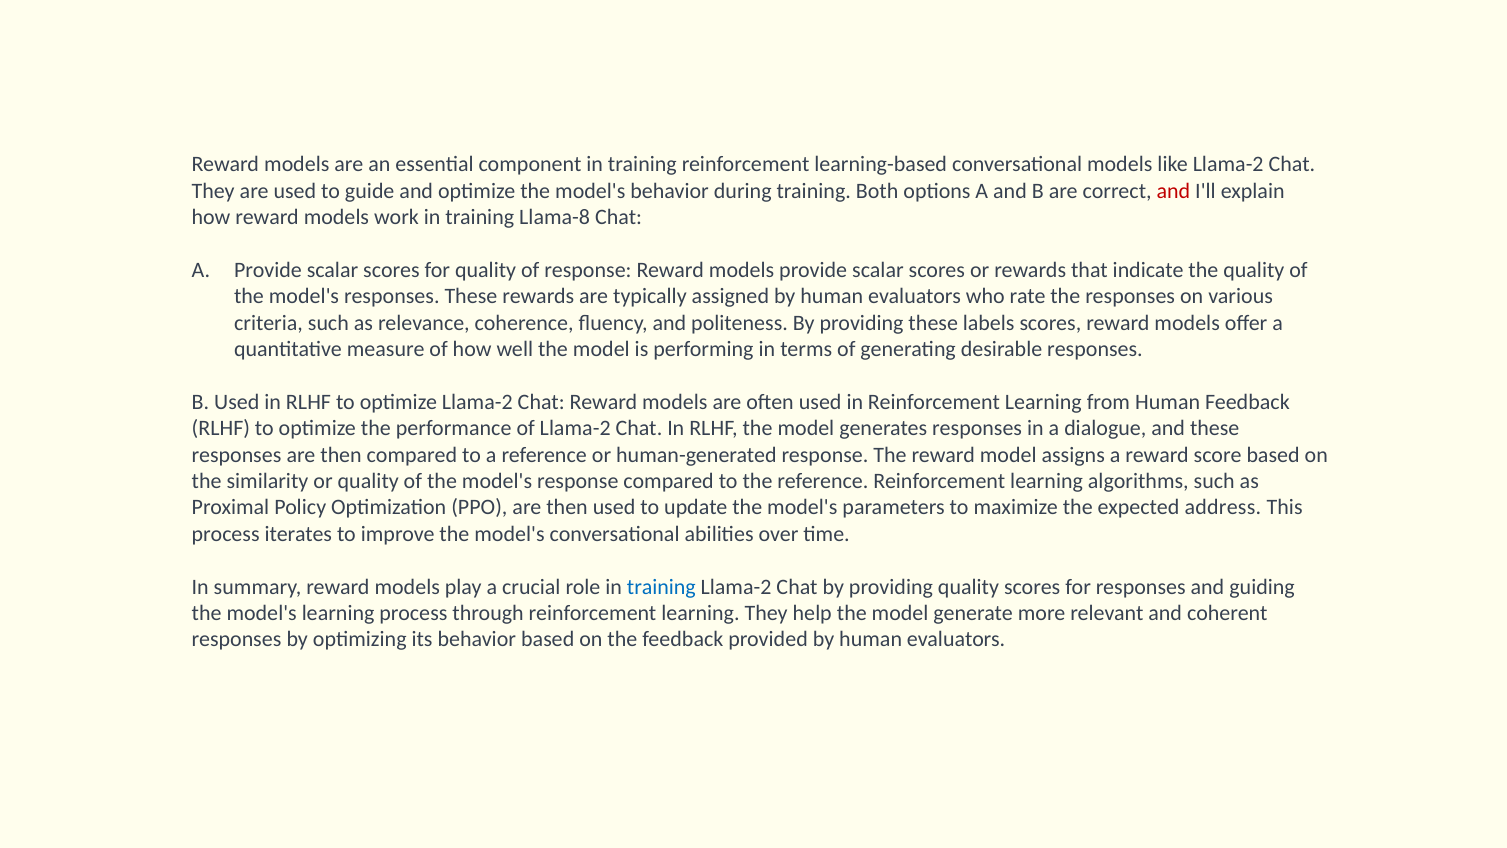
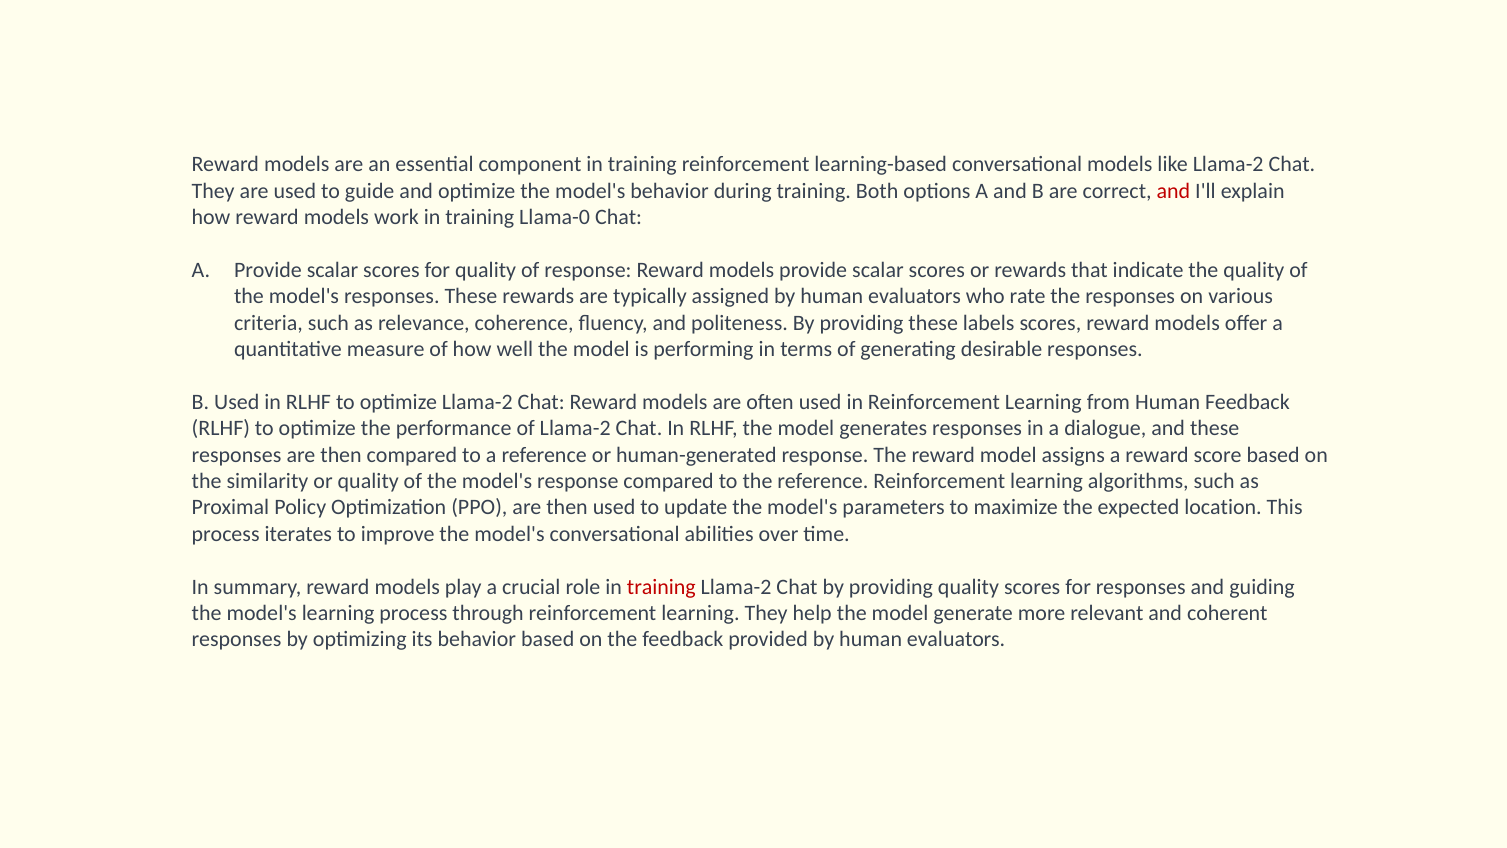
Llama-8: Llama-8 -> Llama-0 (555, 217)
address: address -> location (1223, 508)
training colour: blue -> red (661, 587)
